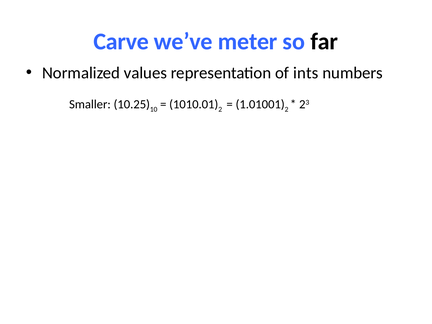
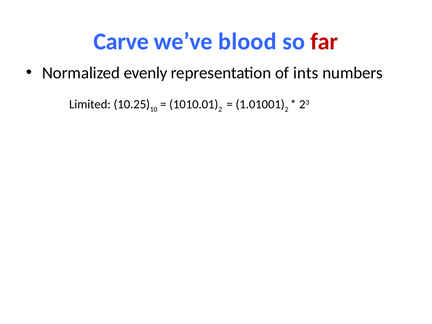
meter: meter -> blood (247, 42)
far colour: black -> red (324, 42)
values: values -> evenly (146, 73)
Smaller: Smaller -> Limited (90, 104)
